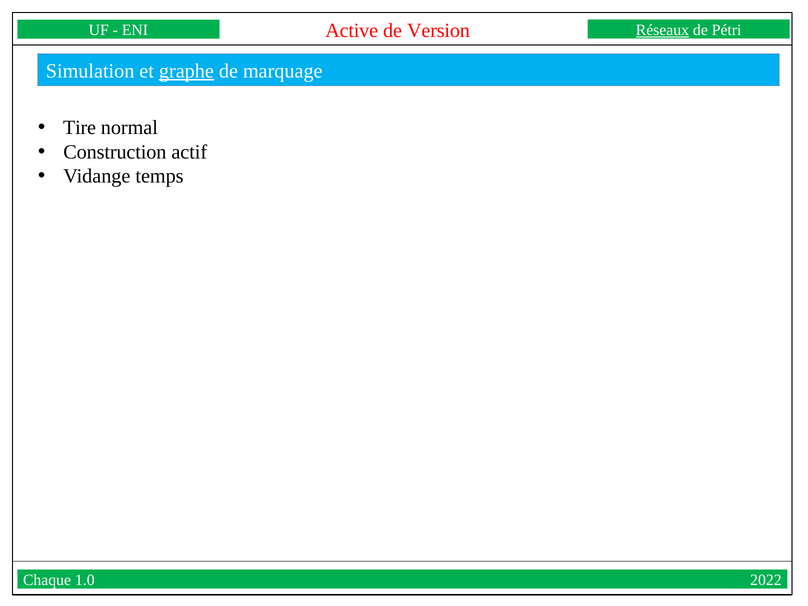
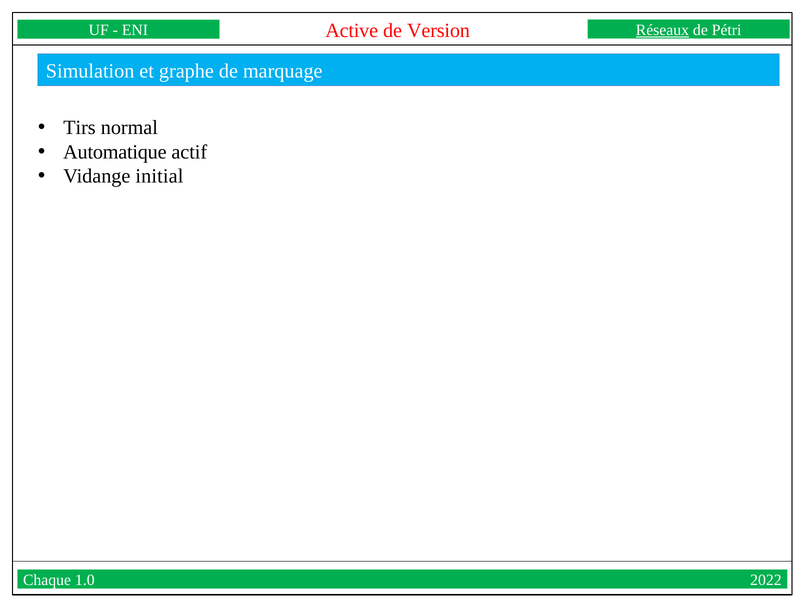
graphe underline: present -> none (186, 71)
Tire: Tire -> Tirs (79, 128)
Construction: Construction -> Automatique (115, 152)
temps: temps -> initial (159, 176)
